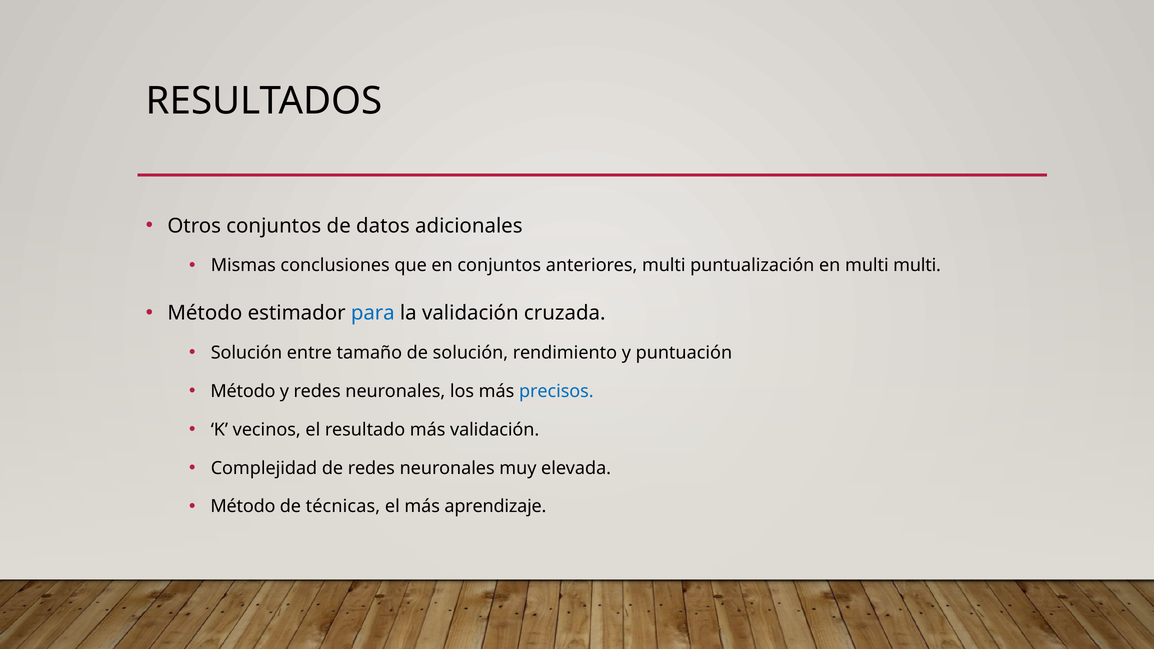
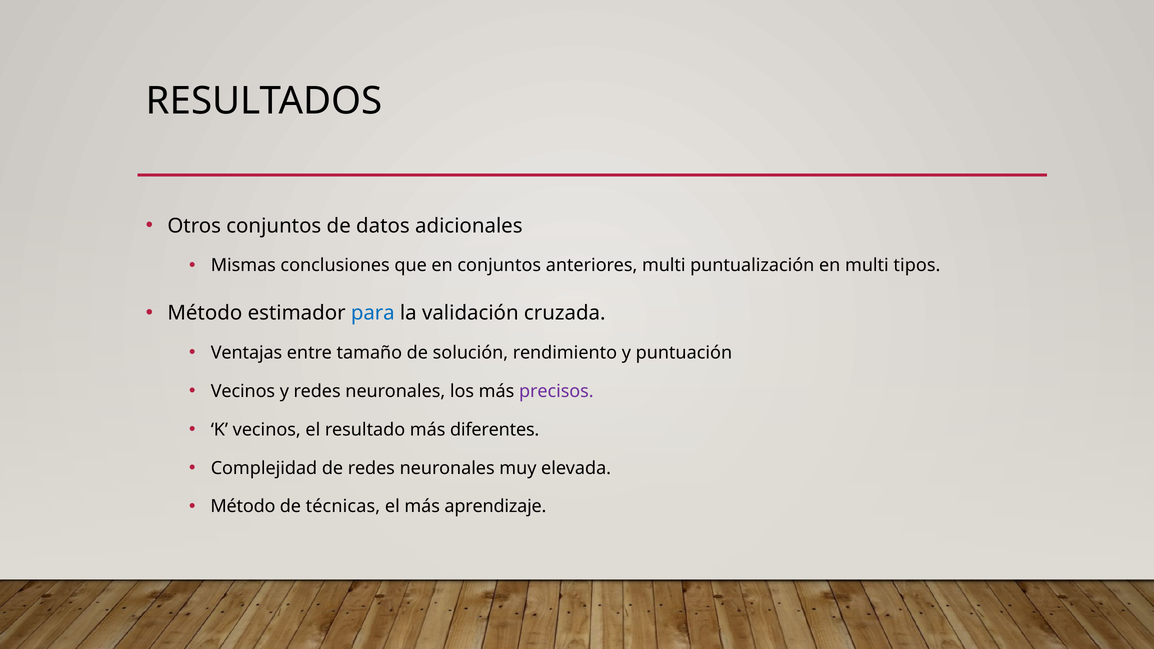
multi multi: multi -> tipos (917, 266)
Solución: Solución -> Ventajas (246, 353)
Método: Método -> Vecinos (243, 391)
precisos colour: blue -> purple (556, 391)
más validación: validación -> diferentes (495, 430)
